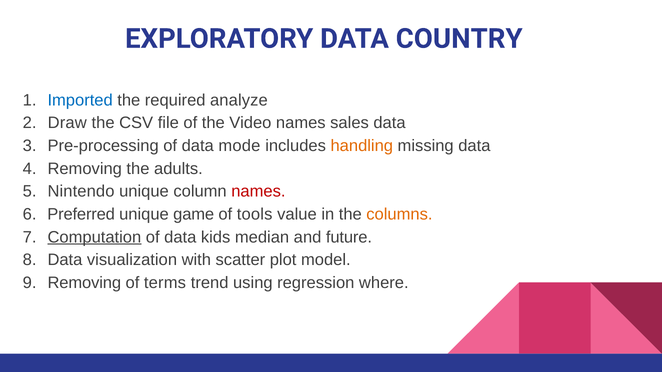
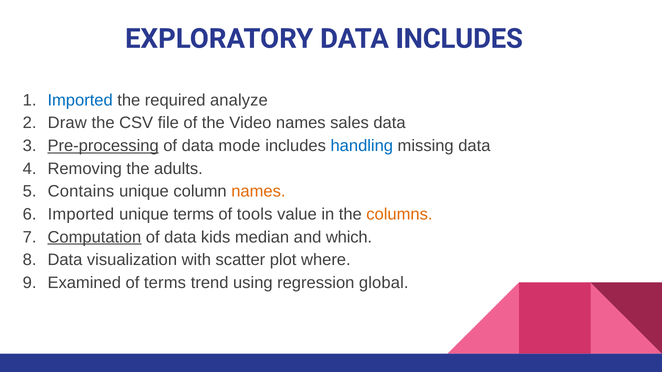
DATA COUNTRY: COUNTRY -> INCLUDES (459, 39)
Pre-processing underline: none -> present (103, 146)
handling colour: orange -> blue (362, 146)
Nintendo: Nintendo -> Contains (81, 192)
names colour: red -> orange (258, 192)
Preferred: Preferred -> Imported (81, 214)
unique game: game -> terms (194, 214)
future: future -> which (349, 237)
model: model -> where (326, 260)
Removing: Removing -> Examined (84, 283)
where: where -> global (384, 283)
